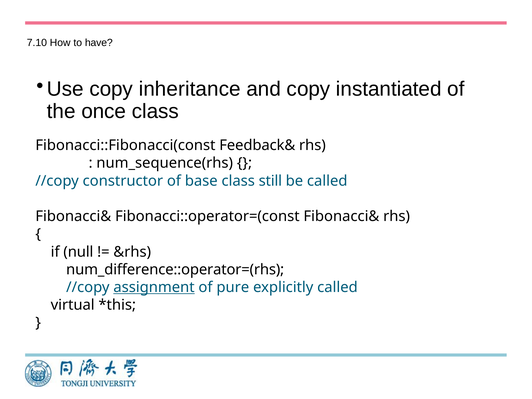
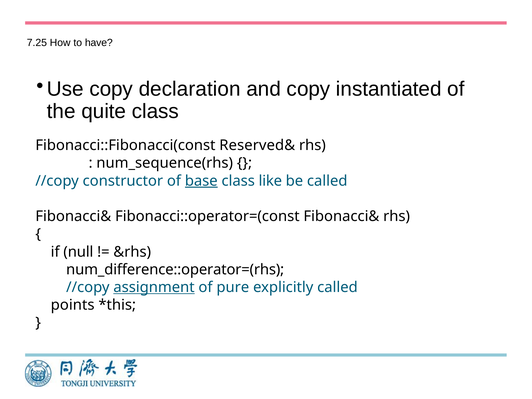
7.10: 7.10 -> 7.25 (37, 43)
inheritance: inheritance -> declaration (190, 89)
once: once -> quite (104, 111)
Feedback&: Feedback& -> Reserved& (257, 145)
base underline: none -> present (201, 181)
still: still -> like (270, 181)
virtual: virtual -> points (73, 305)
